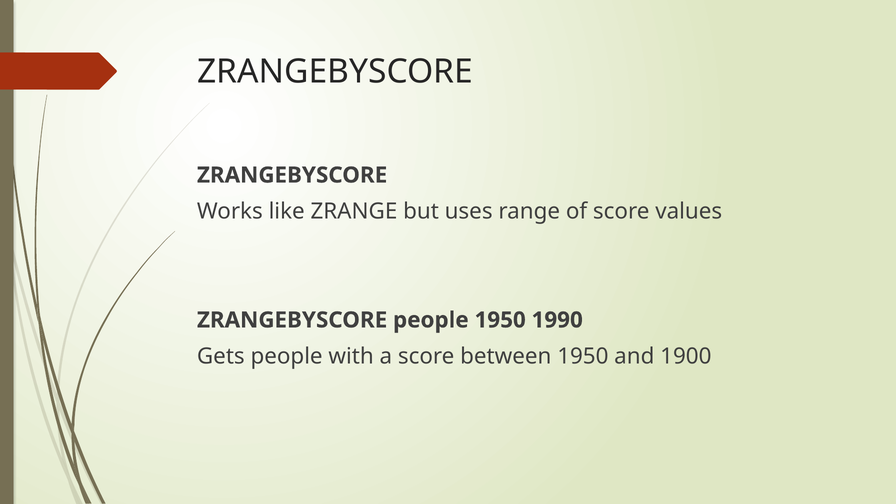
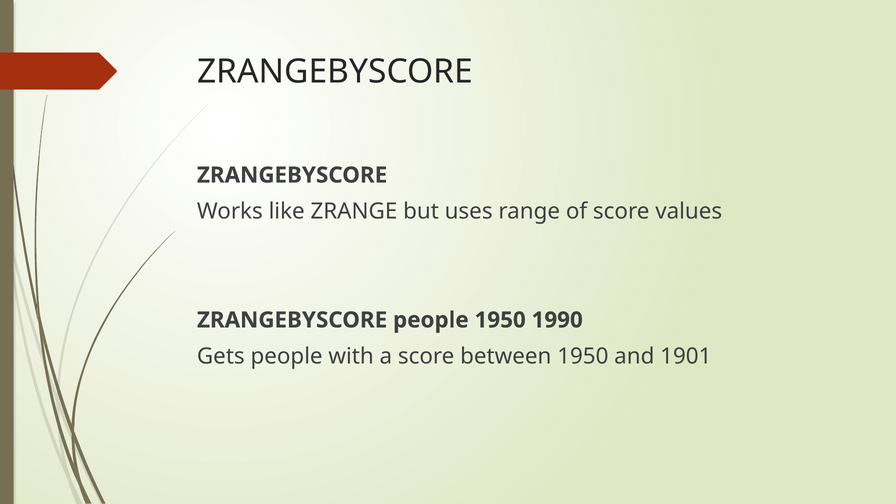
1900: 1900 -> 1901 (686, 356)
